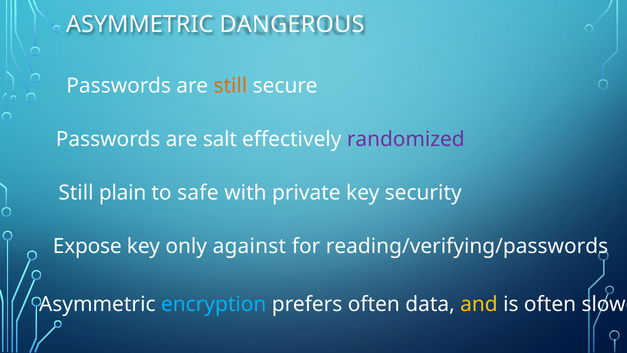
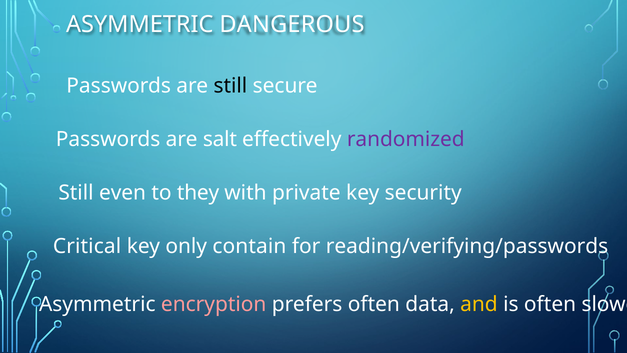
still colour: orange -> black (230, 86)
plain: plain -> even (123, 193)
safe: safe -> they (198, 193)
Expose: Expose -> Critical (87, 246)
against: against -> contain (249, 246)
encryption colour: light blue -> pink (214, 304)
